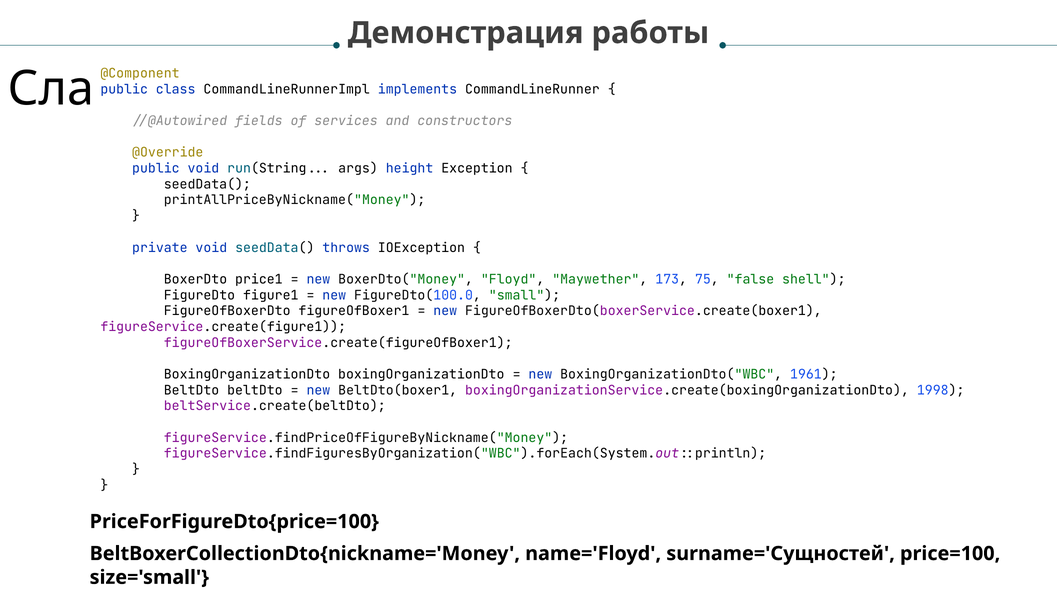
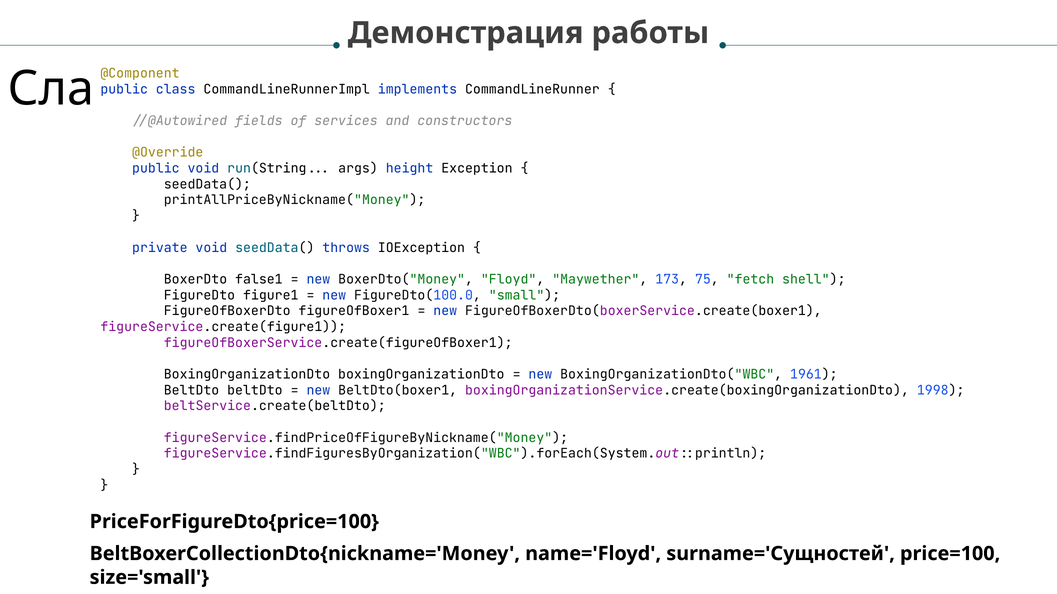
price1: price1 -> false1 (259, 280)
false: false -> fetch (750, 280)
